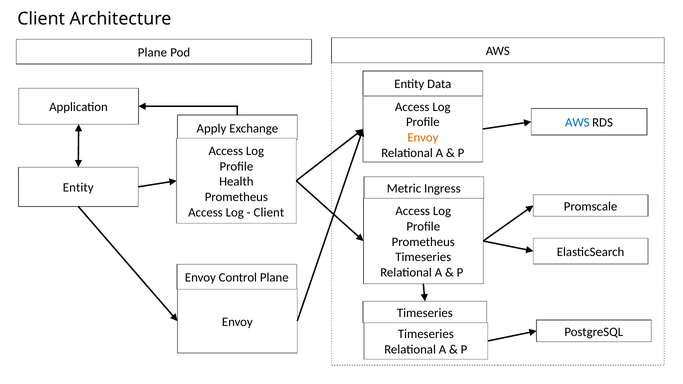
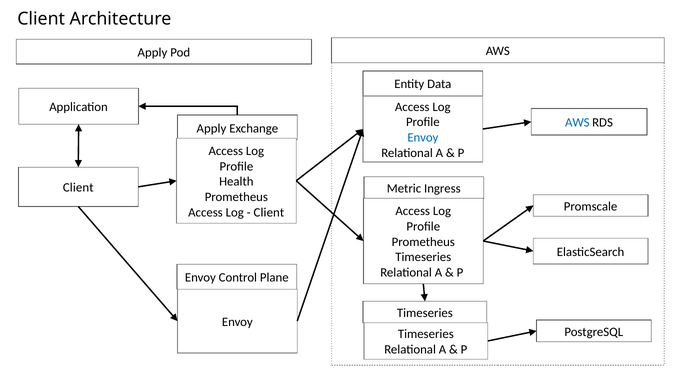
Plane: Plane -> Apply (152, 53)
Envoy colour: orange -> blue (423, 138)
Entity: Entity -> Client (78, 188)
